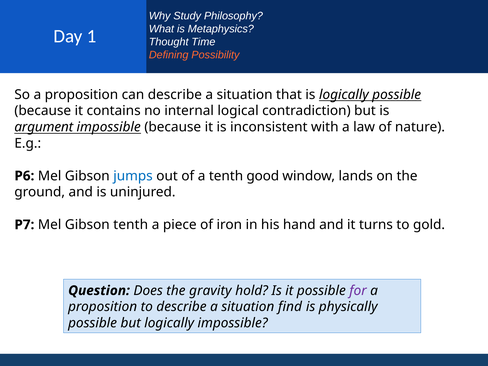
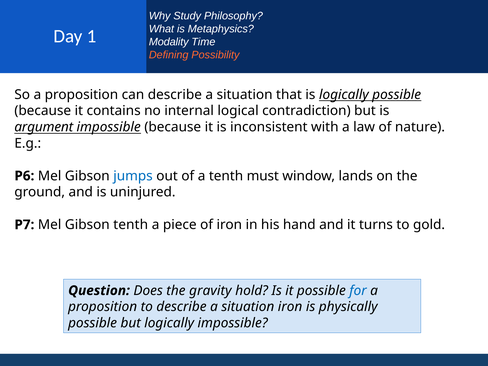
Thought: Thought -> Modality (169, 42)
good: good -> must (263, 176)
for colour: purple -> blue (358, 291)
situation find: find -> iron (290, 307)
